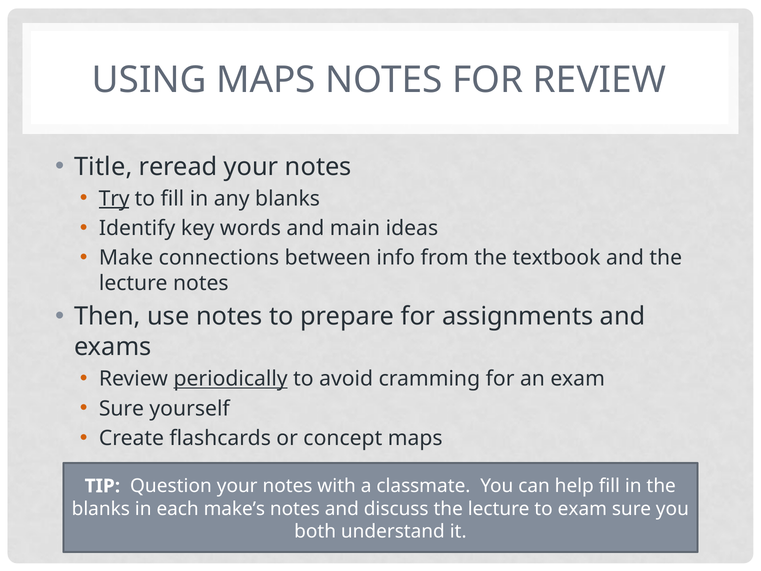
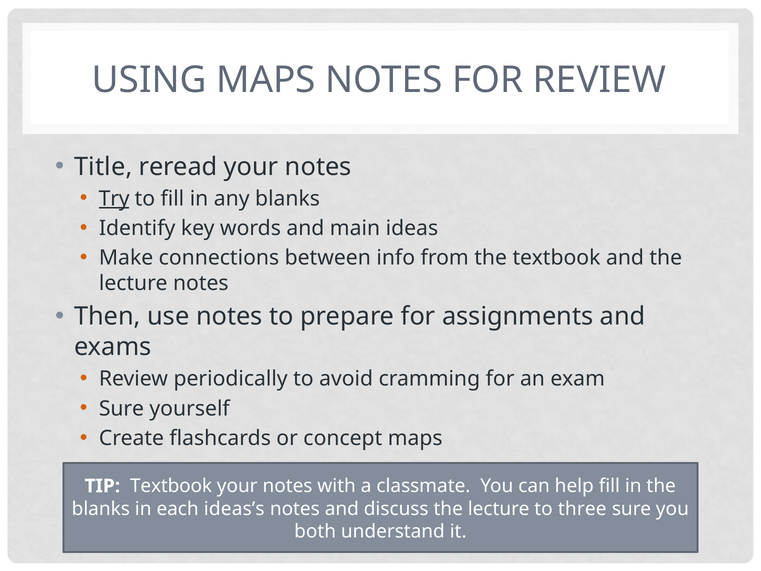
periodically underline: present -> none (231, 379)
TIP Question: Question -> Textbook (171, 486)
make’s: make’s -> ideas’s (234, 509)
to exam: exam -> three (582, 509)
